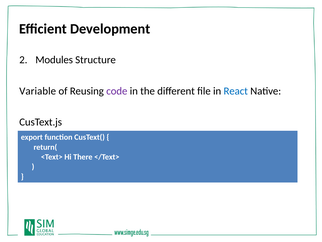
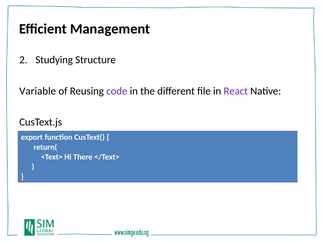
Development: Development -> Management (110, 29)
Modules: Modules -> Studying (54, 60)
React colour: blue -> purple (236, 91)
